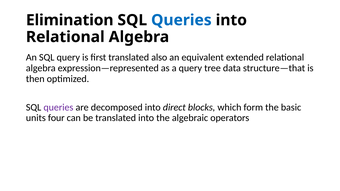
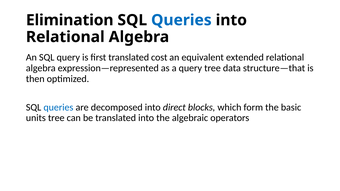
also: also -> cost (159, 57)
queries colour: purple -> blue (58, 107)
units four: four -> tree (56, 118)
